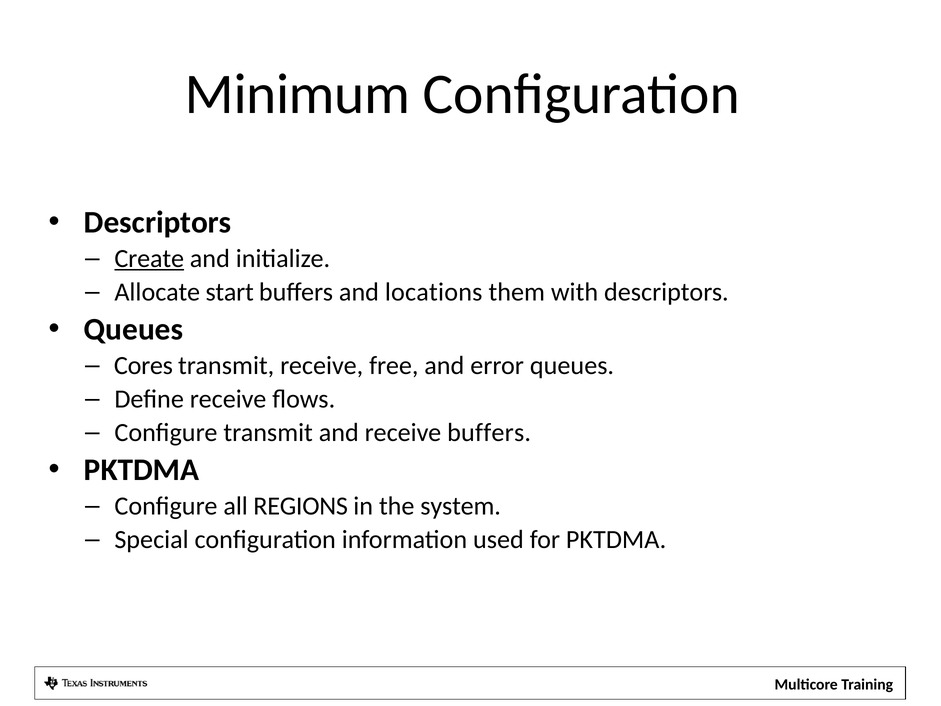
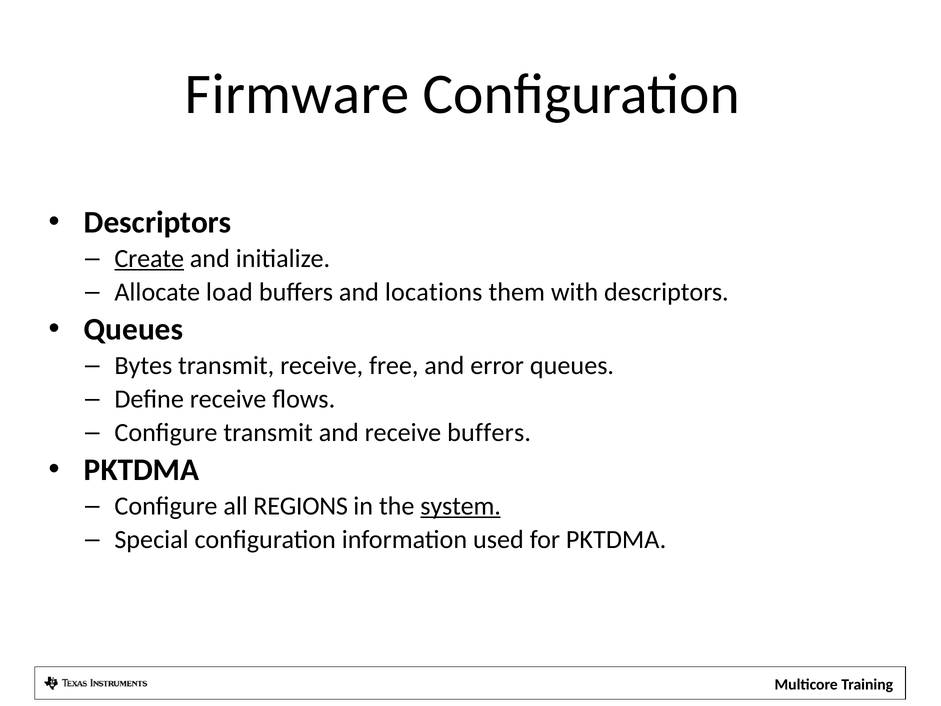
Minimum: Minimum -> Firmware (297, 94)
start: start -> load (229, 292)
Cores: Cores -> Bytes (143, 366)
system underline: none -> present (461, 506)
